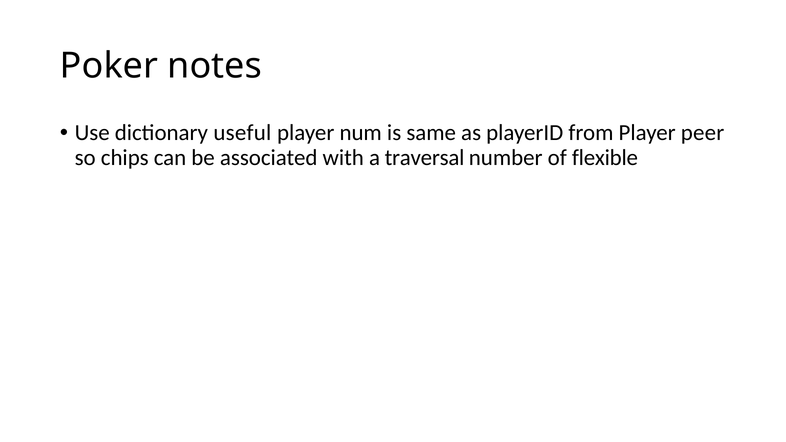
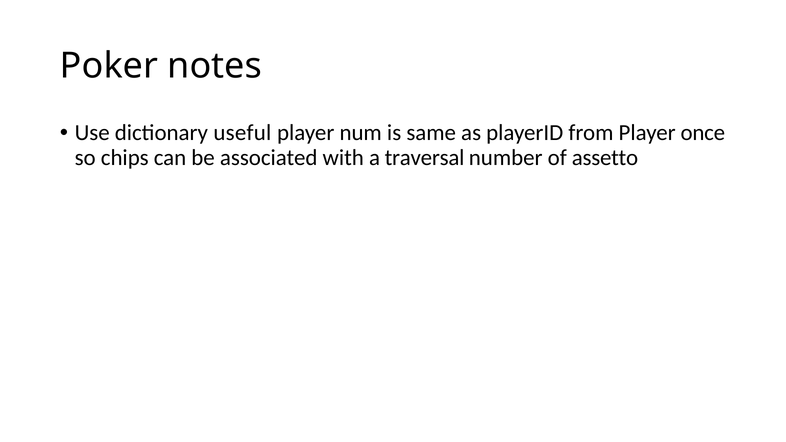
peer: peer -> once (703, 133)
flexible: flexible -> assetto (605, 158)
